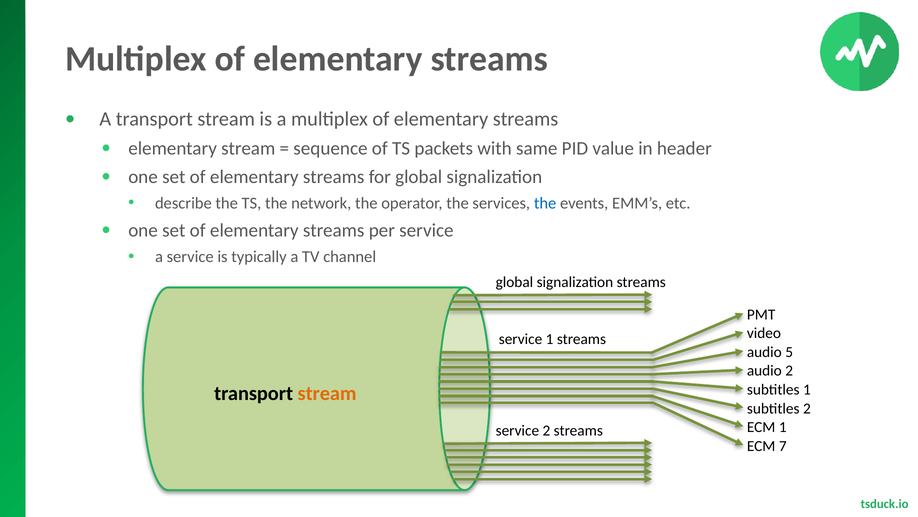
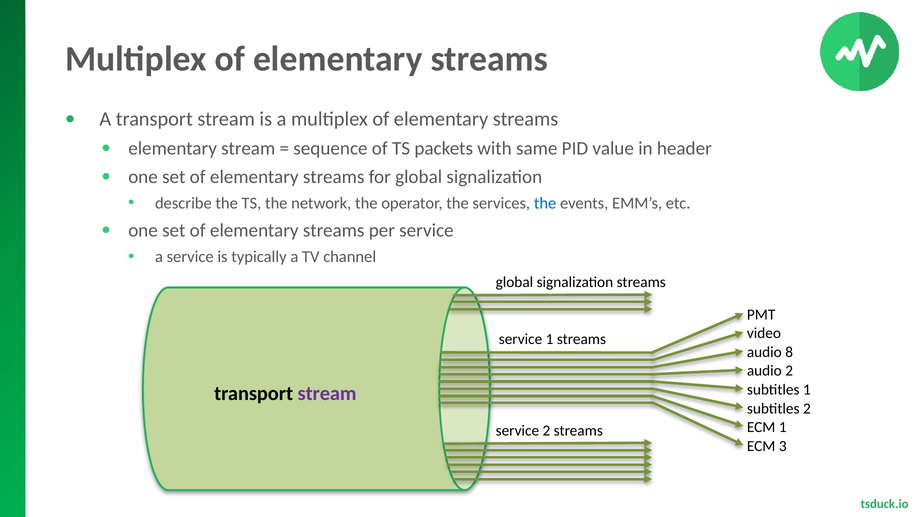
5: 5 -> 8 (789, 352)
stream colour: orange -> purple (327, 393)
7: 7 -> 3 (783, 446)
